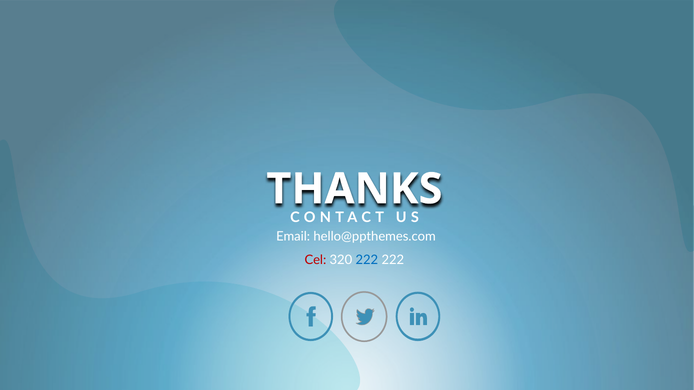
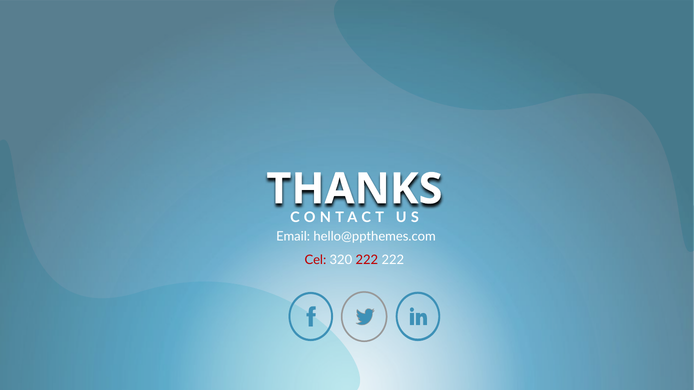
222 colour: blue -> red (367, 260)
